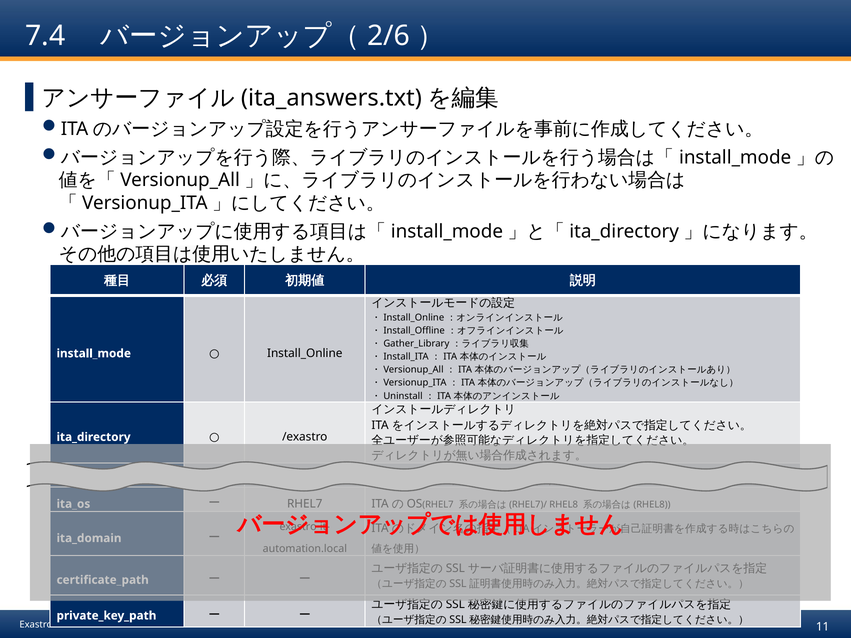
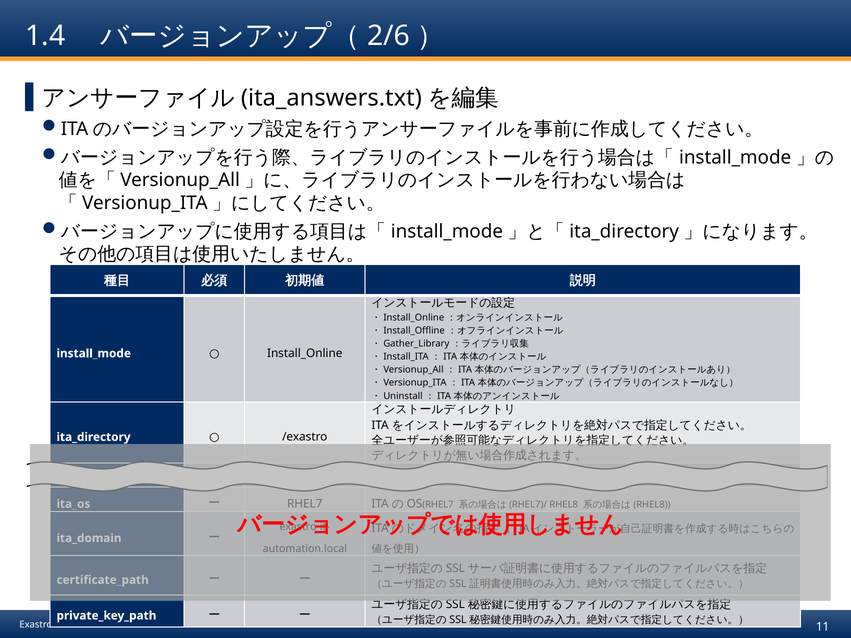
7.4: 7.4 -> 1.4 (45, 36)
